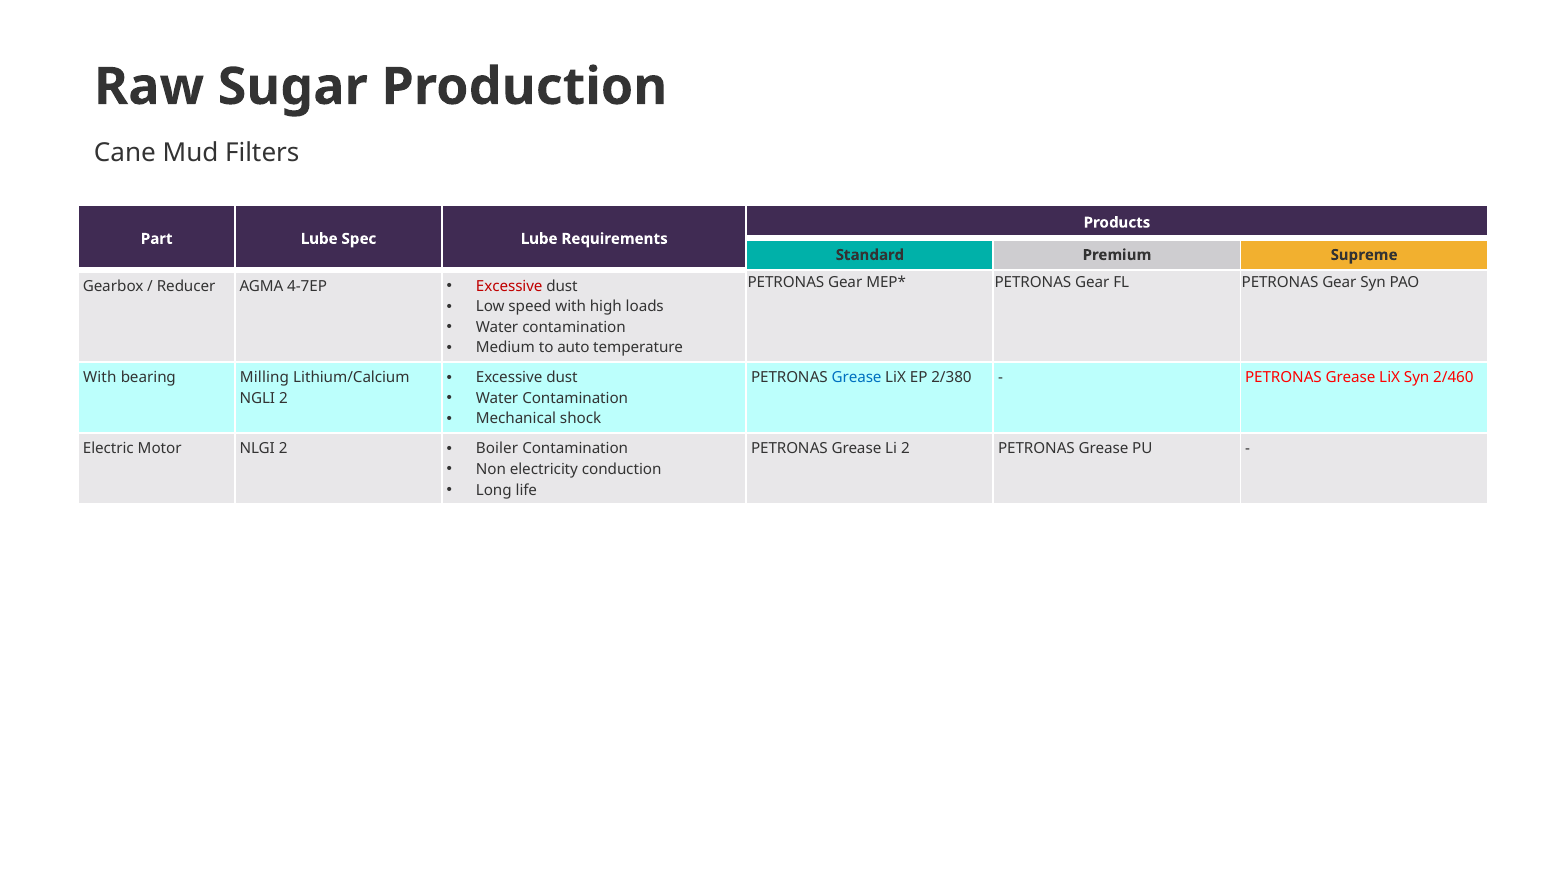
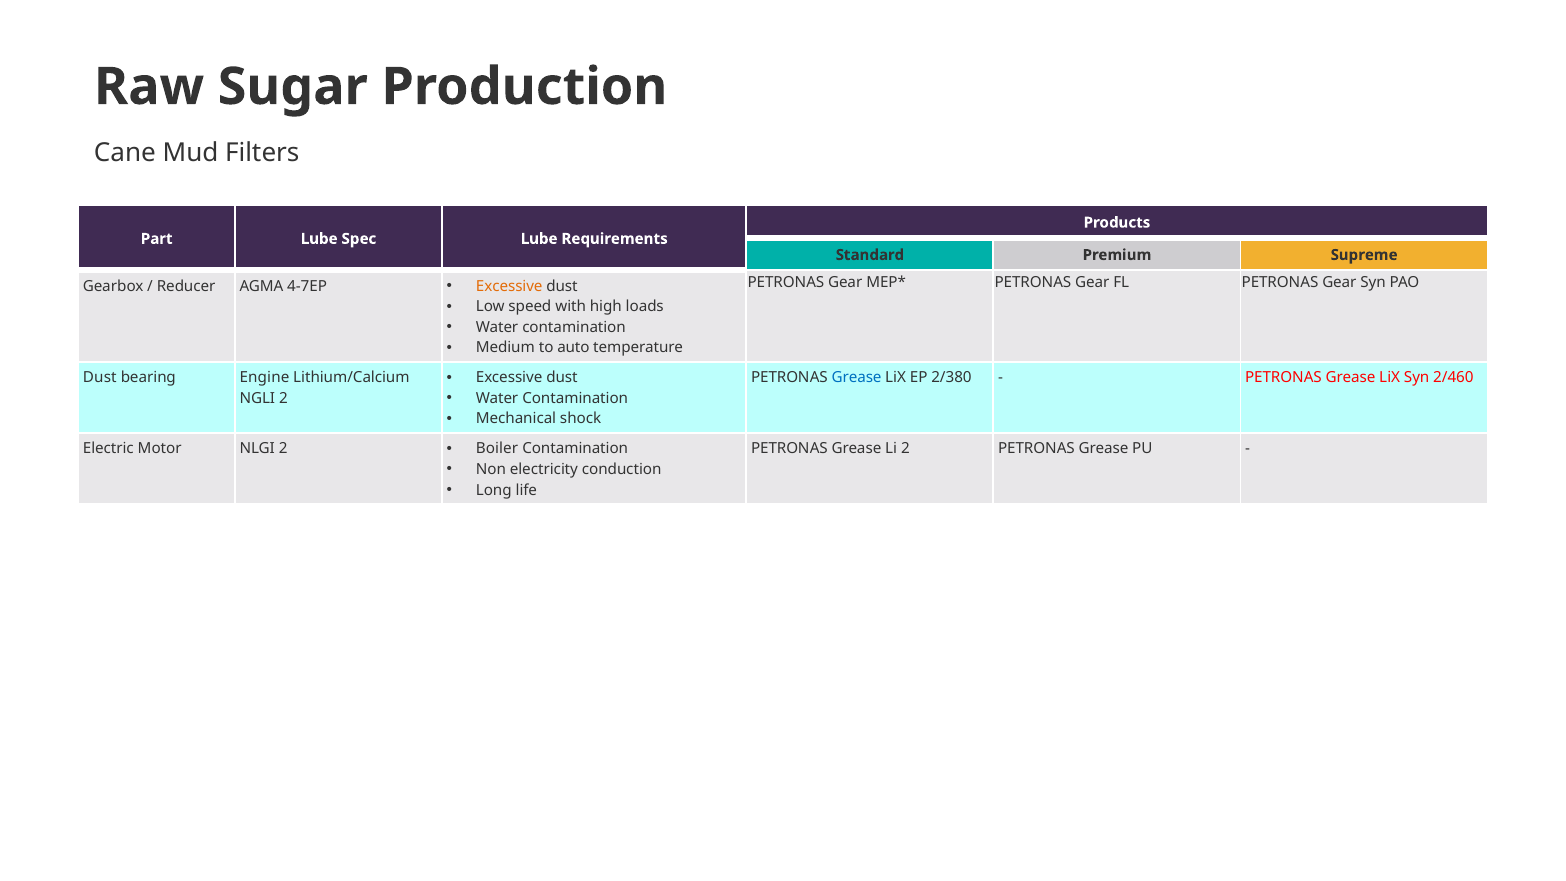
Excessive colour: red -> orange (509, 286)
With: With -> Dust (100, 378)
Milling: Milling -> Engine (265, 378)
